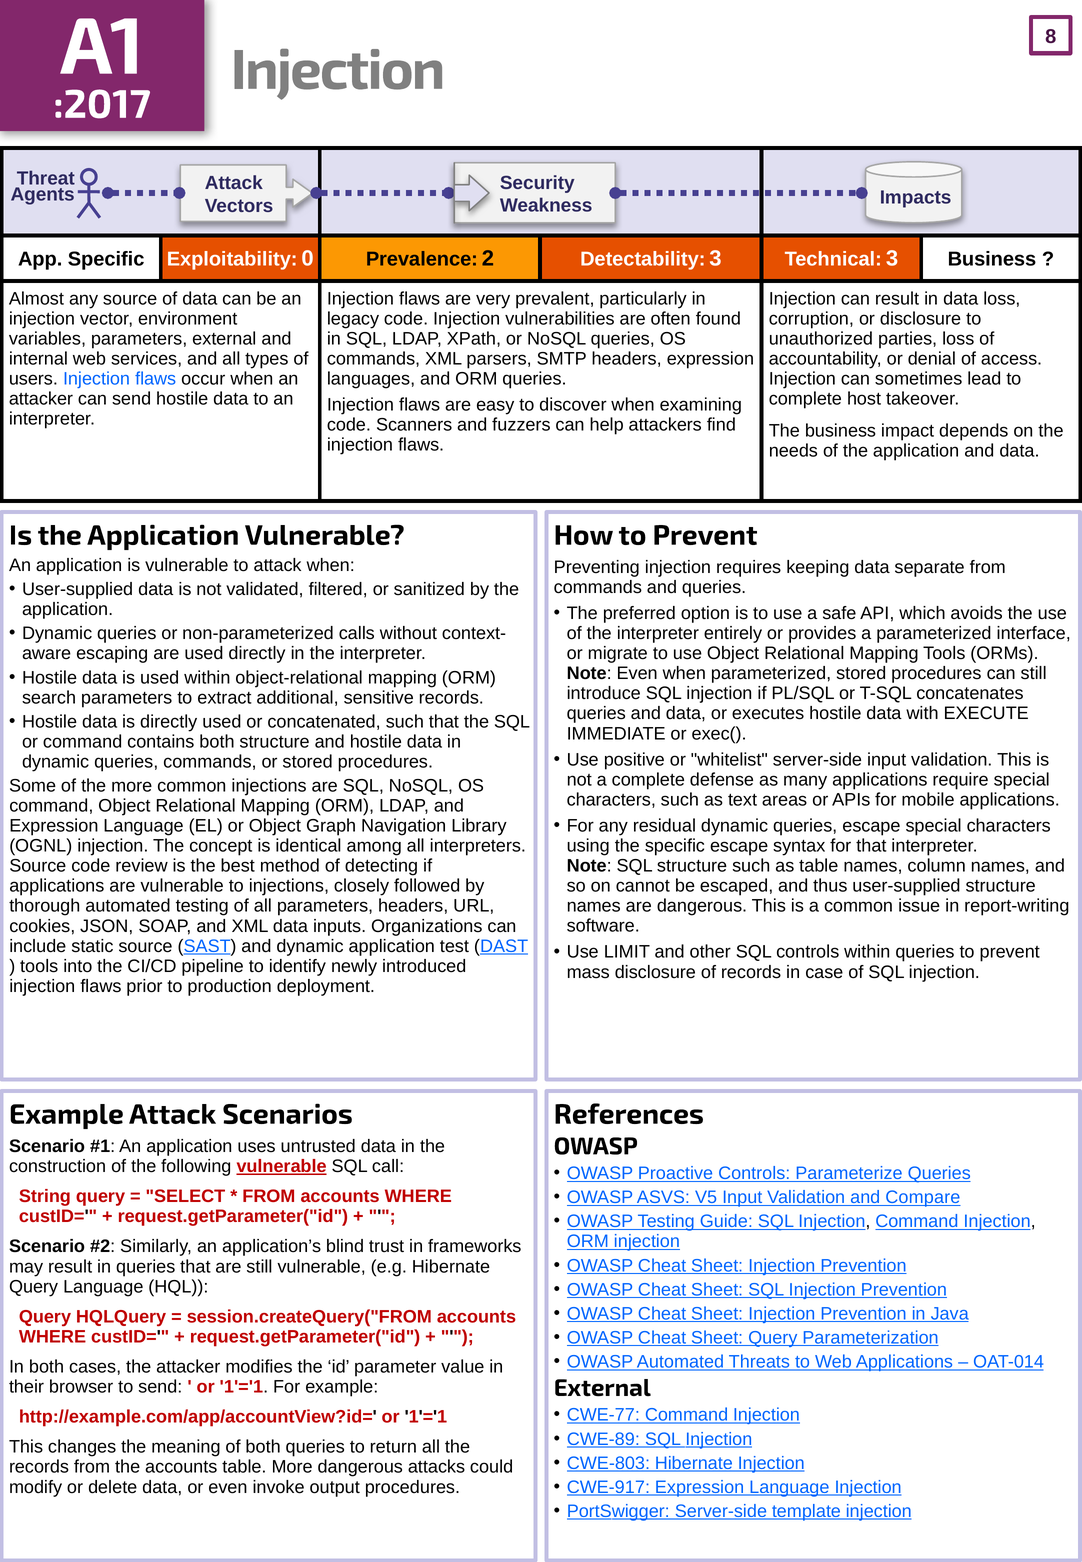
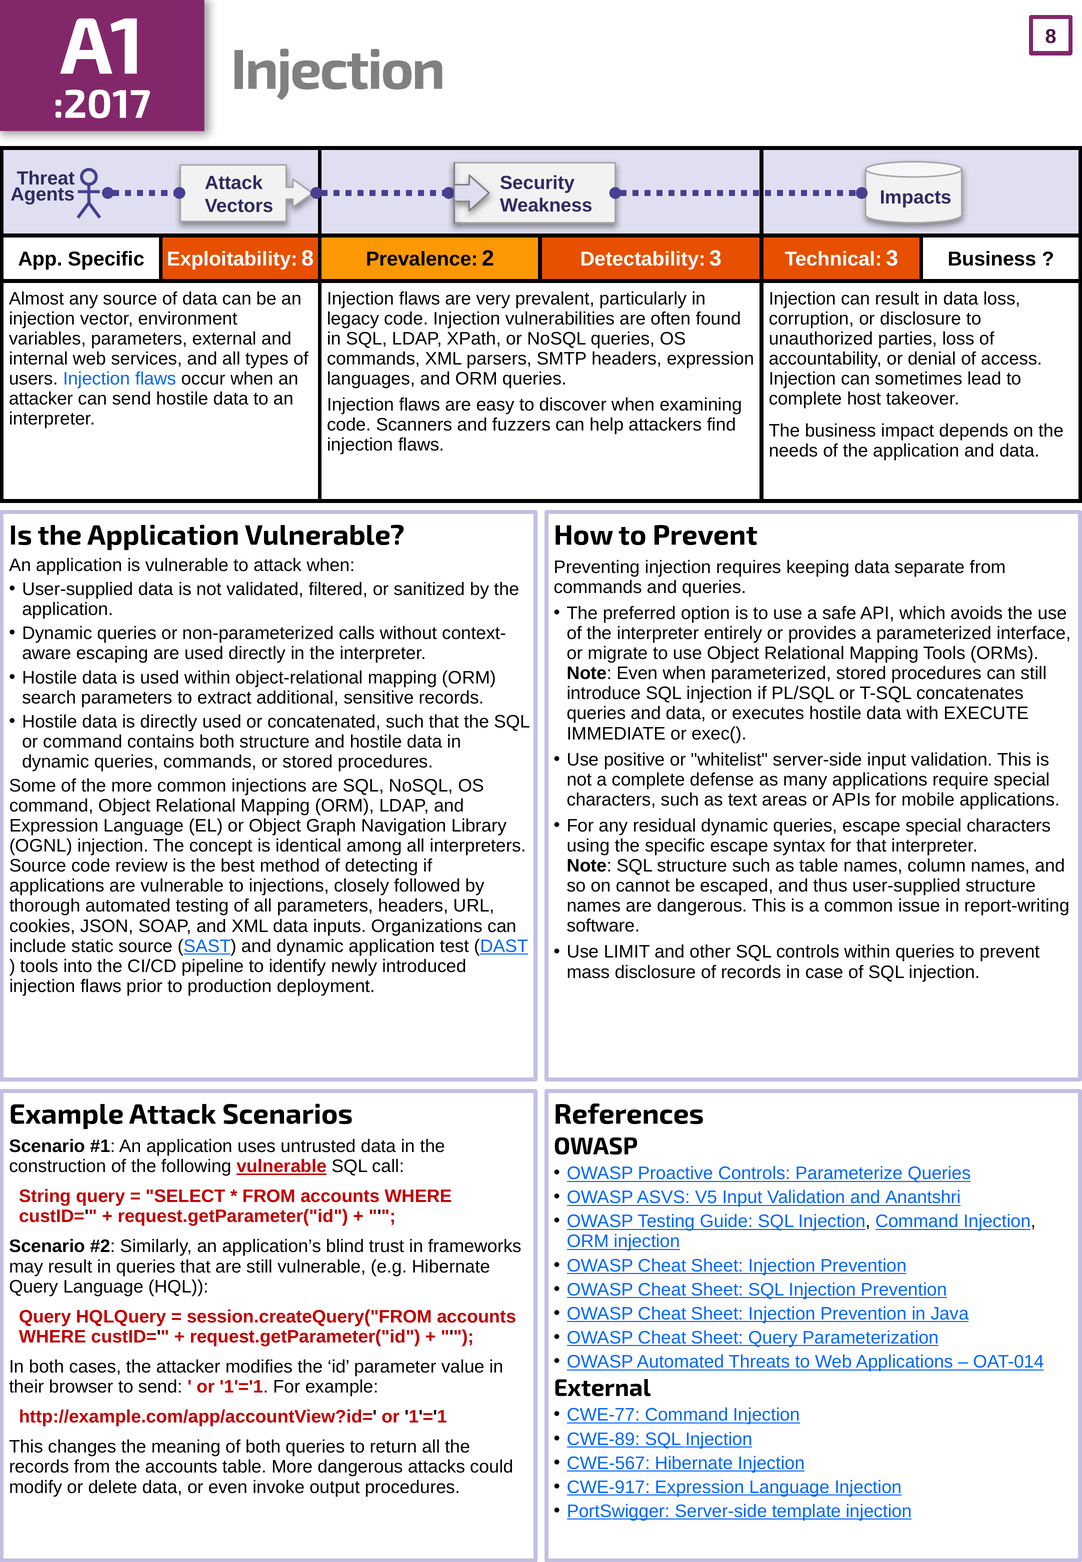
Exploitability 0: 0 -> 8 (308, 259)
Compare: Compare -> Anantshri (923, 1198)
CWE-803: CWE-803 -> CWE-567 (608, 1464)
